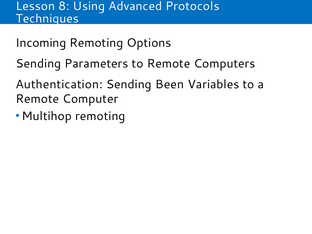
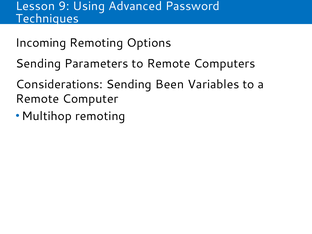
8: 8 -> 9 (64, 6)
Protocols: Protocols -> Password (193, 6)
Authentication: Authentication -> Considerations (59, 84)
